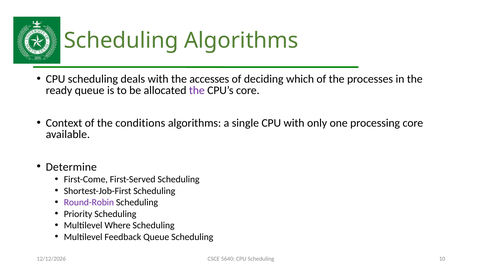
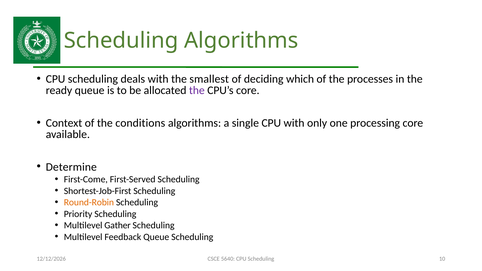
accesses: accesses -> smallest (209, 79)
Round-Robin colour: purple -> orange (89, 203)
Where: Where -> Gather (118, 226)
